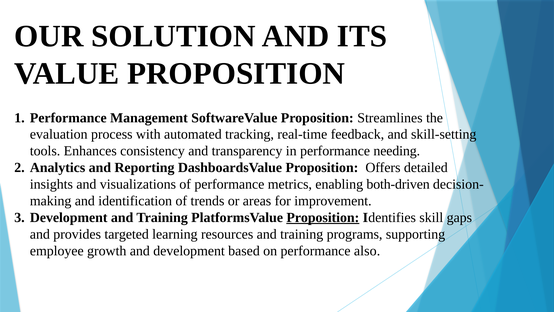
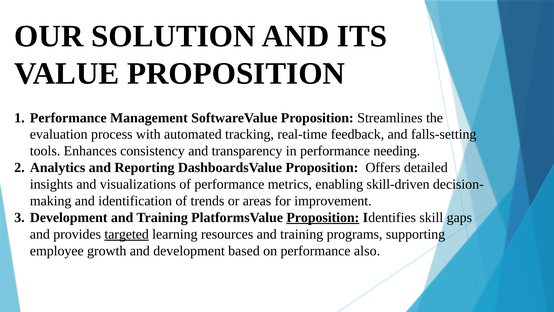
skill-setting: skill-setting -> falls-setting (444, 134)
both-driven: both-driven -> skill-driven (398, 184)
targeted underline: none -> present (127, 234)
